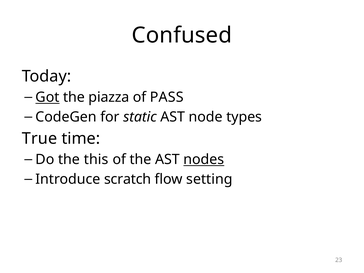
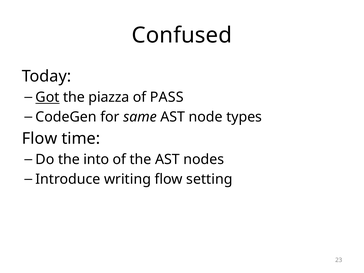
static: static -> same (140, 117)
True: True -> Flow (40, 139)
this: this -> into (96, 160)
nodes underline: present -> none (204, 160)
scratch: scratch -> writing (128, 179)
